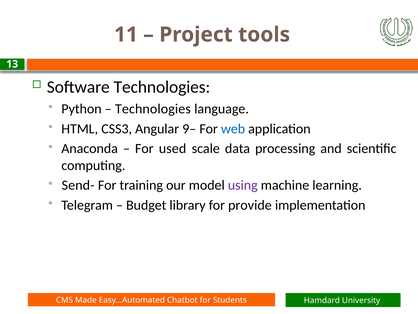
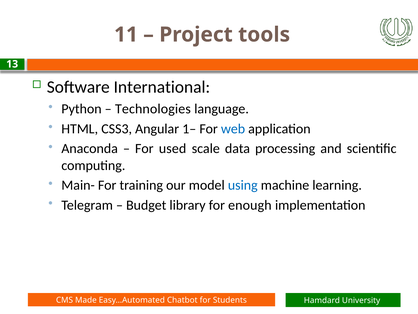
Software Technologies: Technologies -> International (162, 87)
9–: 9– -> 1– (189, 129)
Send-: Send- -> Main- (78, 185)
using colour: purple -> blue (243, 185)
provide: provide -> enough (250, 205)
